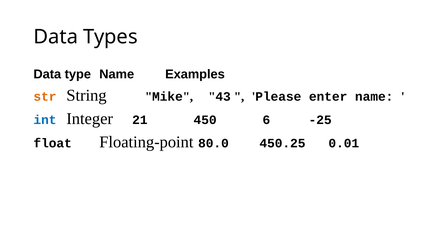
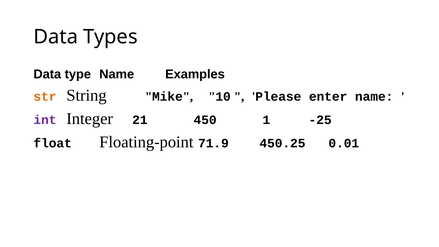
43: 43 -> 10 (223, 97)
int colour: blue -> purple (45, 120)
6: 6 -> 1 (266, 120)
80.0: 80.0 -> 71.9 (213, 143)
